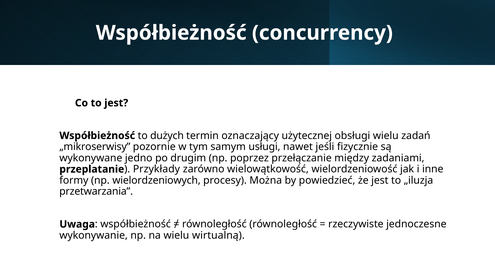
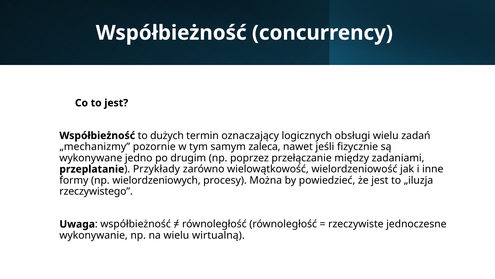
użytecznej: użytecznej -> logicznych (307, 135)
„mikroserwisy: „mikroserwisy -> „mechanizmy (95, 147)
usługi: usługi -> zaleca (264, 147)
przetwarzania: przetwarzania -> rzeczywistego (96, 191)
